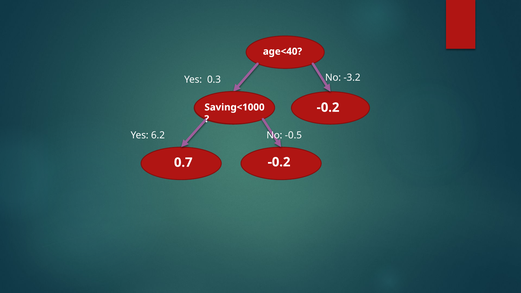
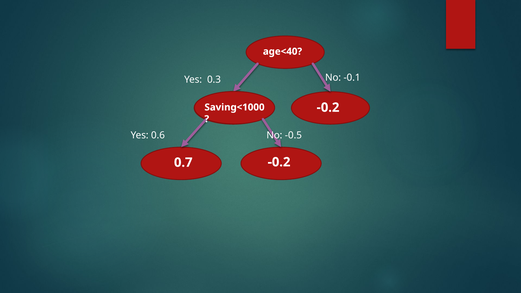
-3.2: -3.2 -> -0.1 (352, 78)
6.2: 6.2 -> 0.6 (158, 135)
